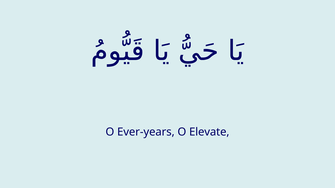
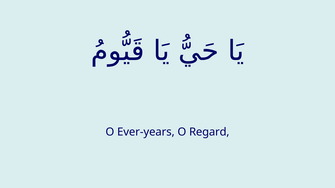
Elevate: Elevate -> Regard (209, 132)
